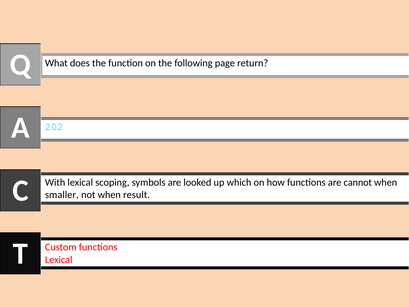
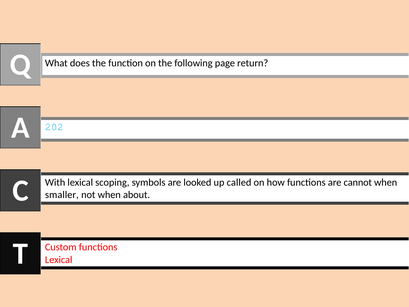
which: which -> called (239, 182)
result: result -> about (137, 195)
